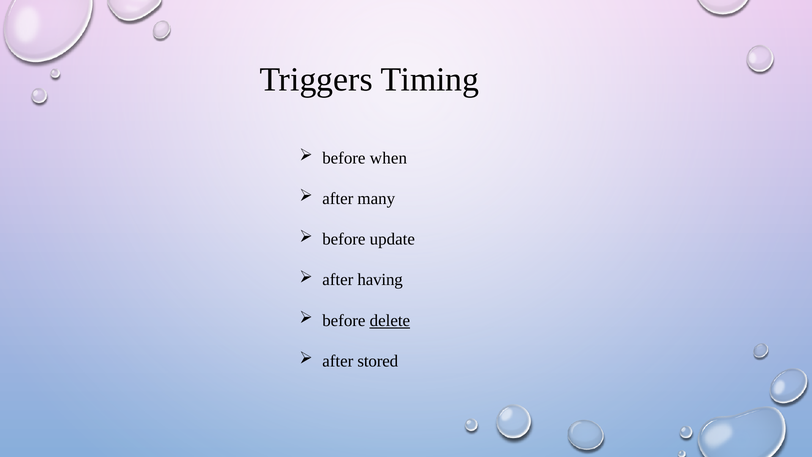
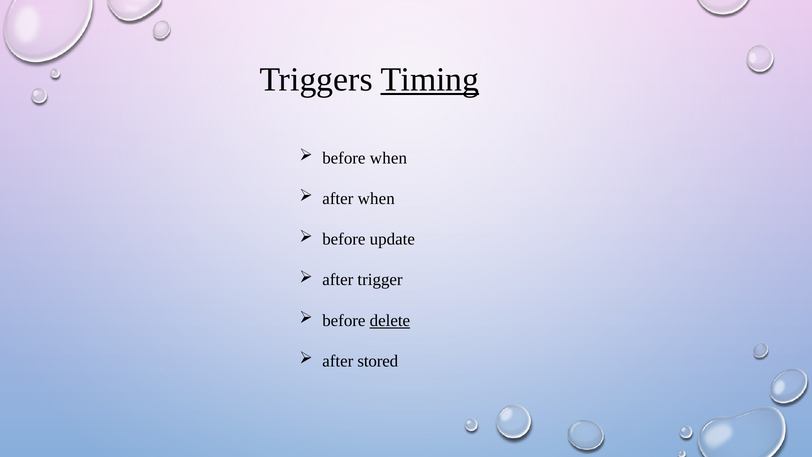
Timing underline: none -> present (430, 80)
after many: many -> when (376, 198)
having: having -> trigger (380, 280)
